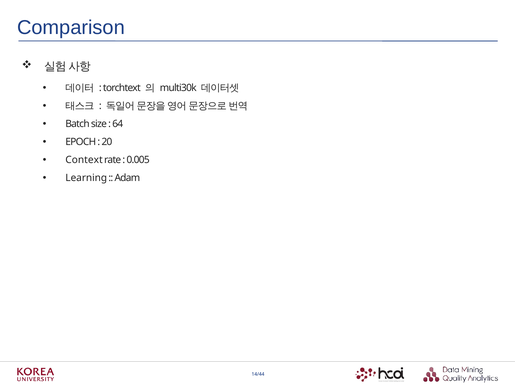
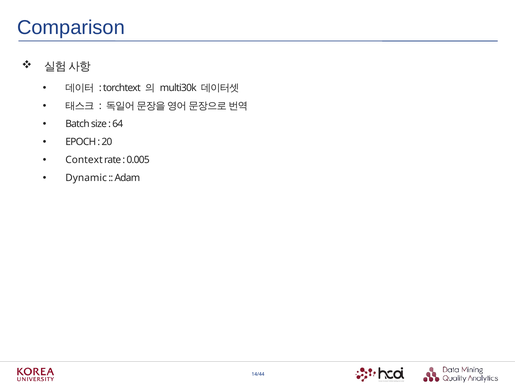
Learning: Learning -> Dynamic (86, 178)
